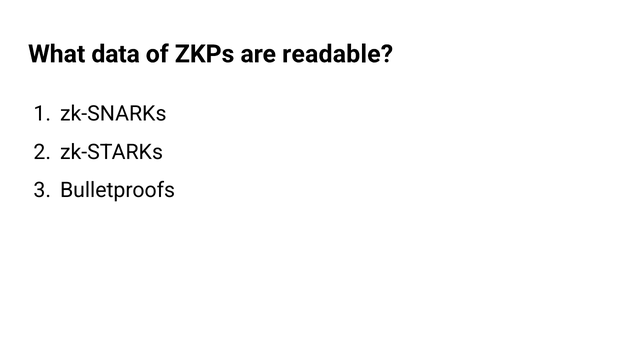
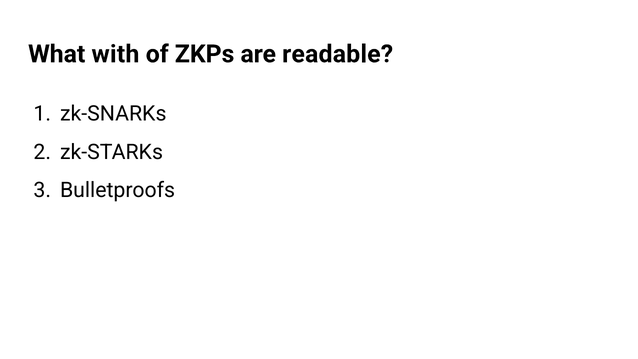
data: data -> with (115, 54)
